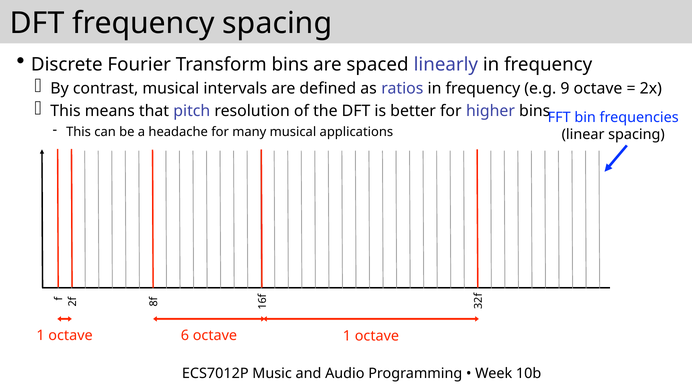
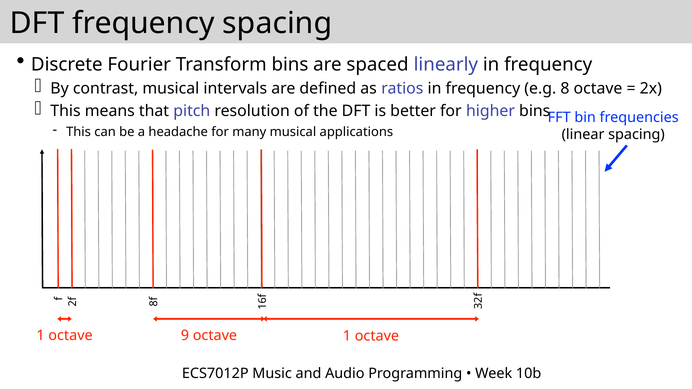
e.g 9: 9 -> 8 (565, 89)
octave 6: 6 -> 9 (185, 336)
